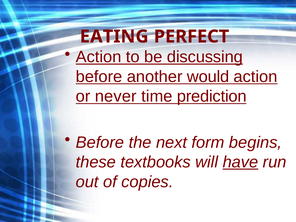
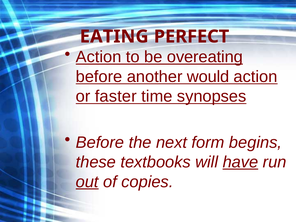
discussing: discussing -> overeating (205, 57)
never: never -> faster (116, 96)
prediction: prediction -> synopses (212, 96)
out underline: none -> present (87, 182)
